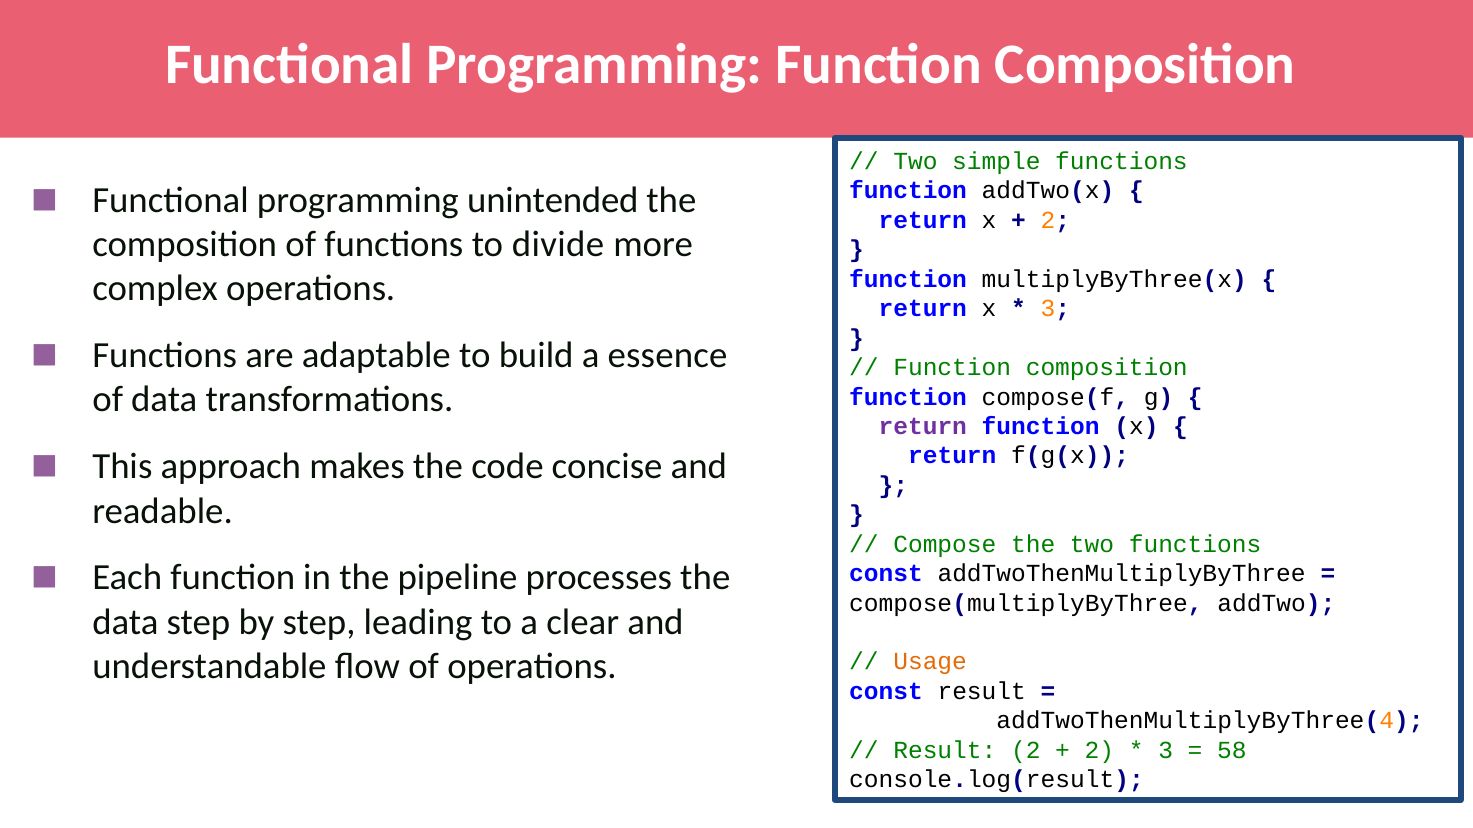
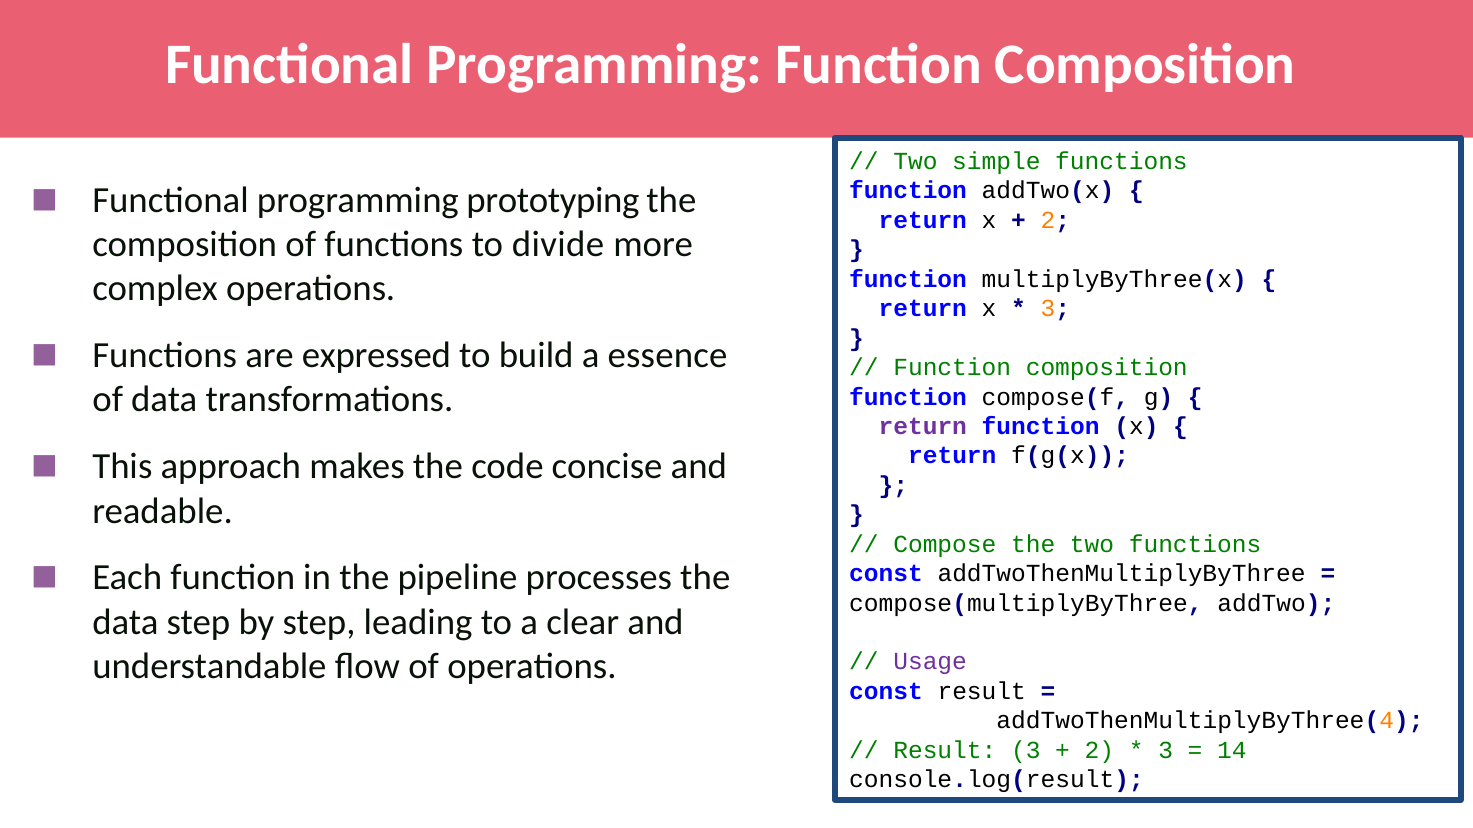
unintended: unintended -> prototyping (553, 201)
adaptable: adaptable -> expressed (376, 356)
Usage colour: orange -> purple (930, 662)
Result 2: 2 -> 3 (1026, 751)
58: 58 -> 14 (1232, 751)
